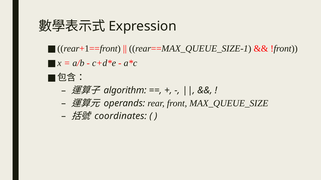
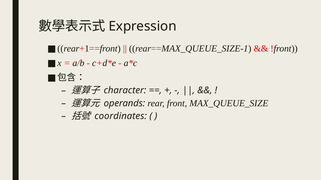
algorithm: algorithm -> character (125, 91)
